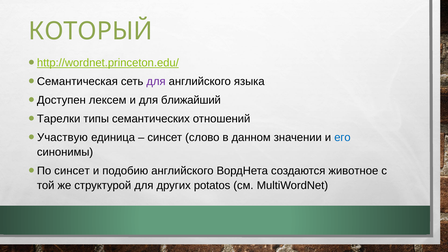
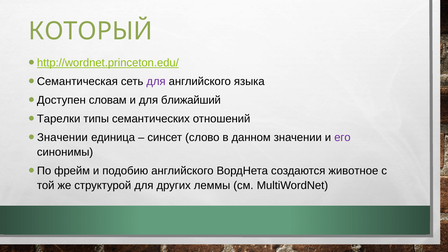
лексем: лексем -> словам (108, 100)
Участвую: Участвую -> Значении (62, 138)
его colour: blue -> purple (342, 138)
По синсет: синсет -> фрейм (72, 171)
potatos: potatos -> леммы (212, 185)
